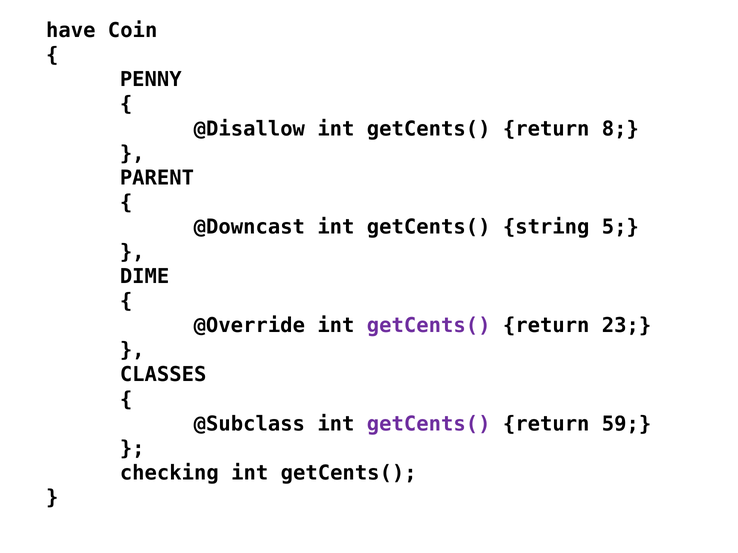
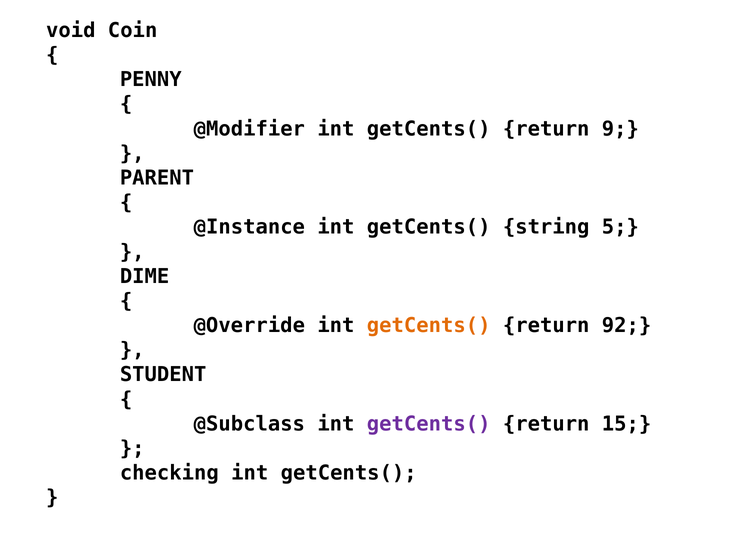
have: have -> void (71, 30)
@Disallow: @Disallow -> @Modifier (249, 129)
8: 8 -> 9 (620, 129)
@Downcast: @Downcast -> @Instance (249, 227)
getCents( colour: purple -> orange (429, 326)
23: 23 -> 92 (627, 326)
CLASSES: CLASSES -> STUDENT (163, 375)
59: 59 -> 15 (627, 424)
